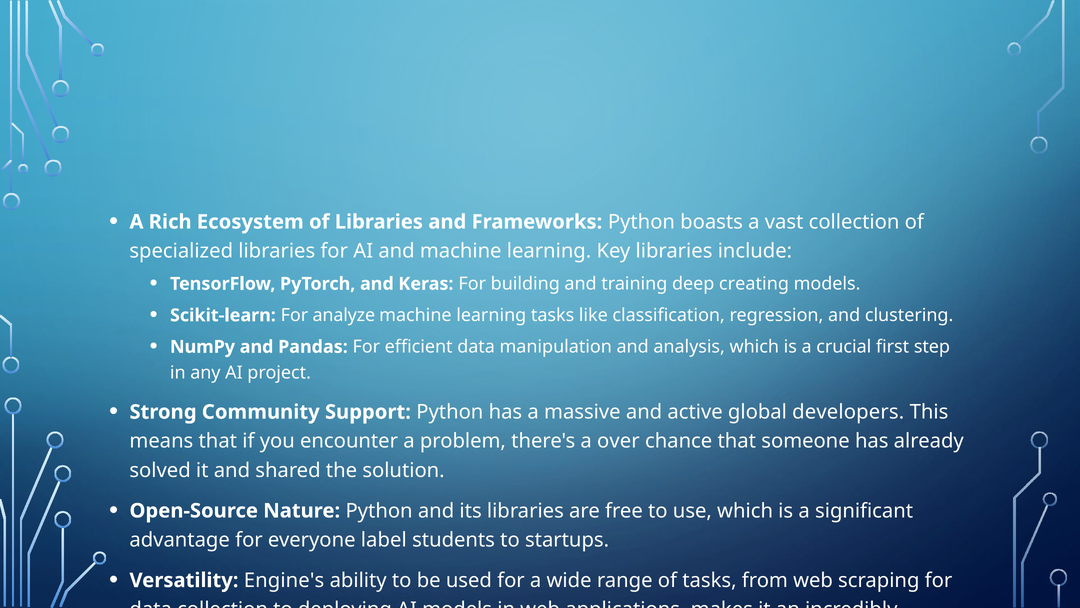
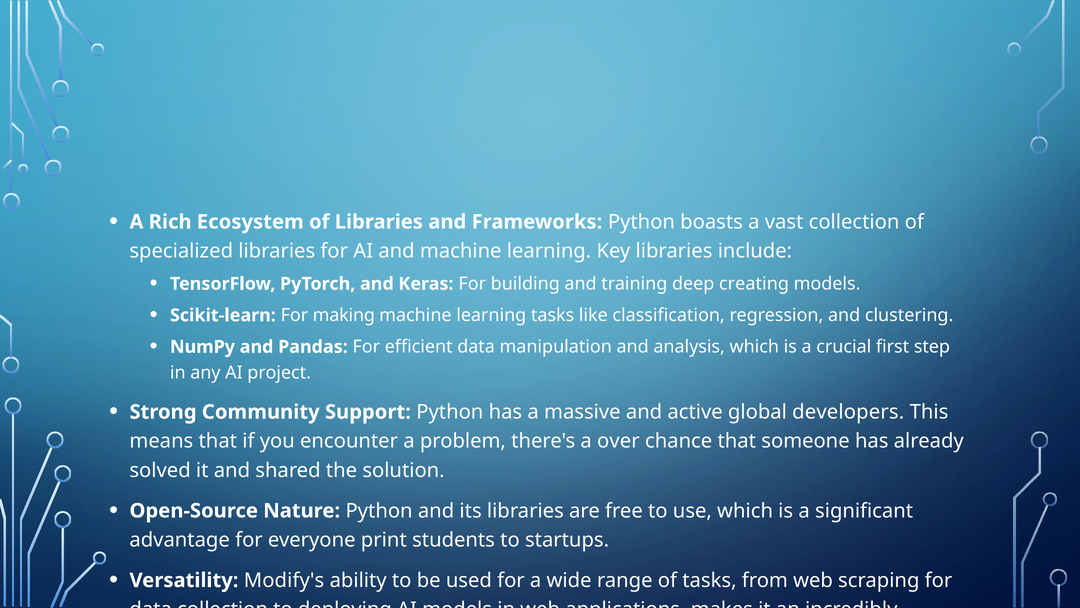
analyze: analyze -> making (344, 315)
label: label -> print (384, 540)
Engine's: Engine's -> Modify's (284, 580)
